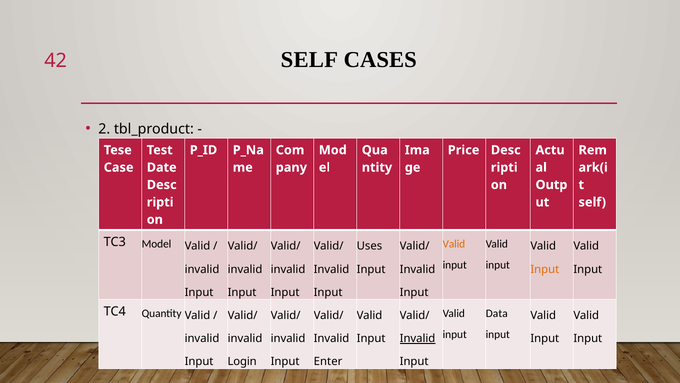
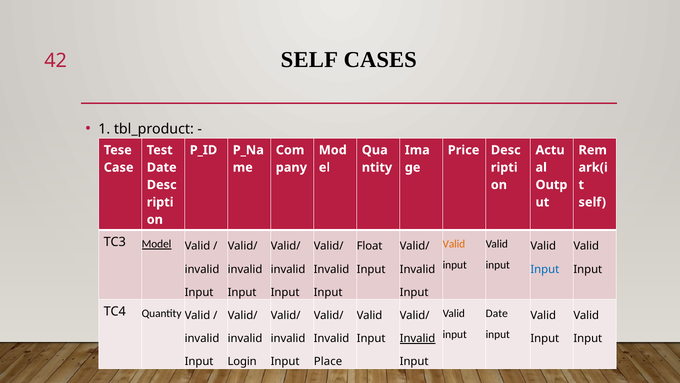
2: 2 -> 1 (104, 129)
Model underline: none -> present (156, 244)
Uses: Uses -> Float (370, 246)
Input colour: orange -> blue (545, 269)
Data: Data -> Date (497, 313)
Enter: Enter -> Place (328, 361)
